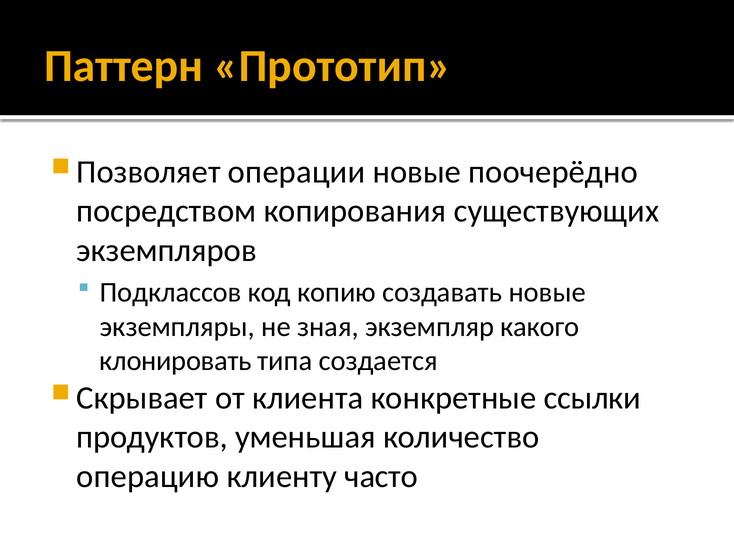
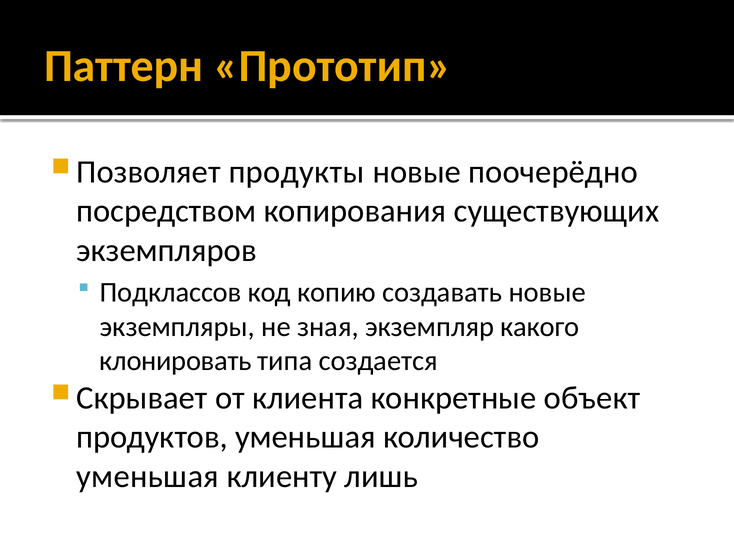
операции: операции -> продукты (297, 172)
ссылки: ссылки -> объект (592, 398)
операцию: операцию -> уменьшая (148, 476)
часто: часто -> лишь (381, 476)
